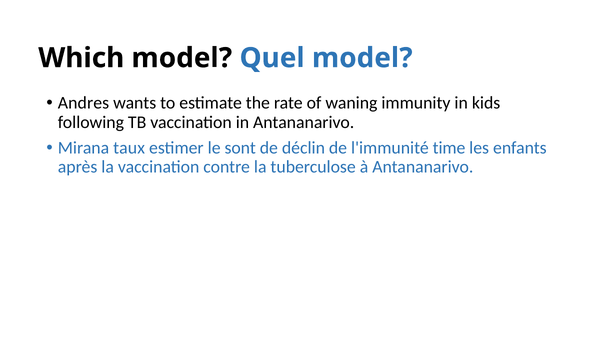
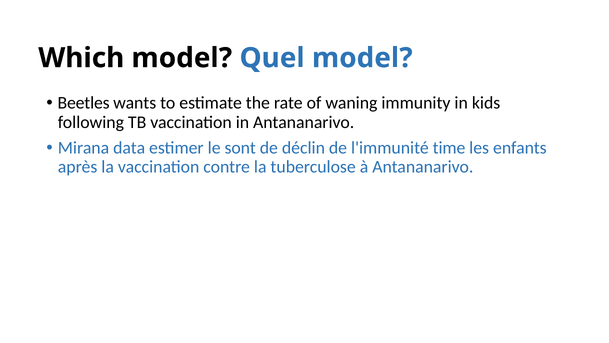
Andres: Andres -> Beetles (84, 103)
taux: taux -> data (129, 148)
